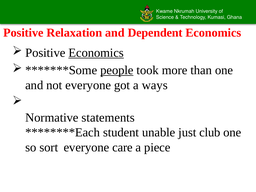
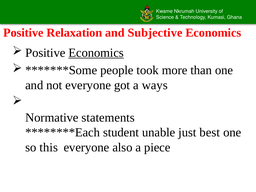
Dependent: Dependent -> Subjective (155, 33)
people underline: present -> none (117, 70)
club: club -> best (210, 132)
sort: sort -> this (49, 147)
care: care -> also (122, 147)
